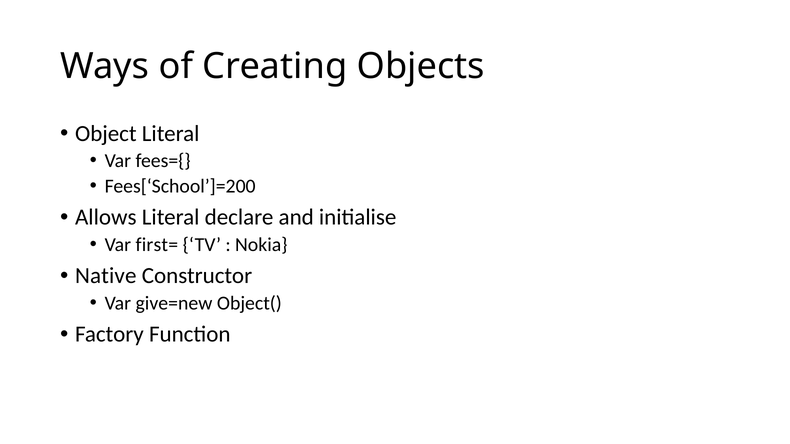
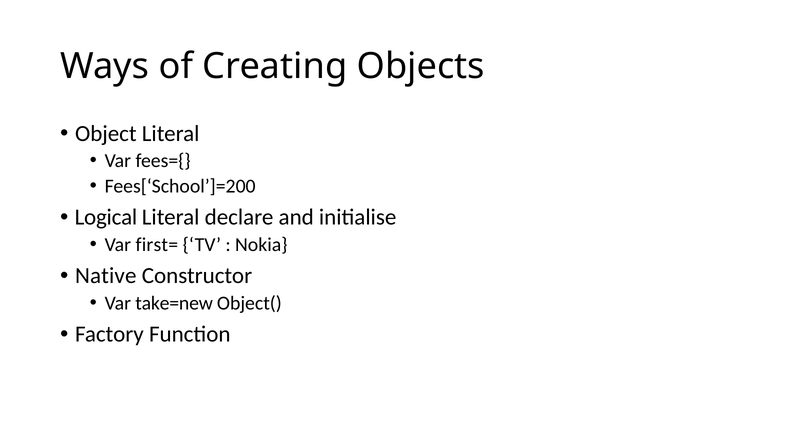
Allows: Allows -> Logical (106, 218)
give=new: give=new -> take=new (174, 303)
